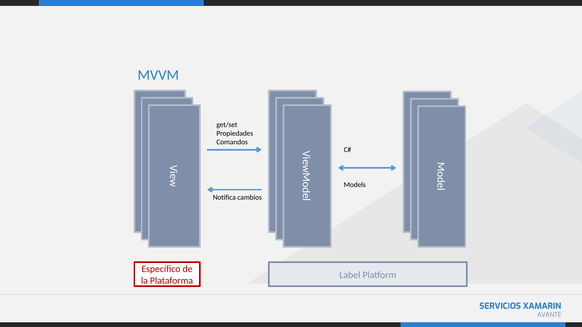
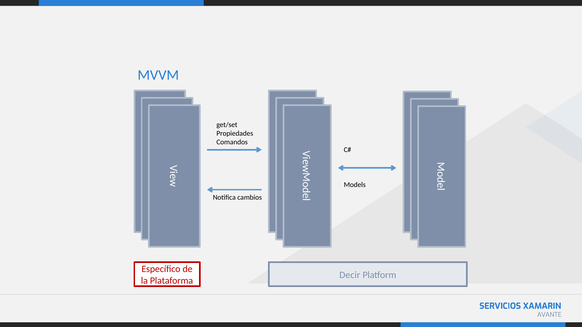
Label: Label -> Decir (350, 275)
